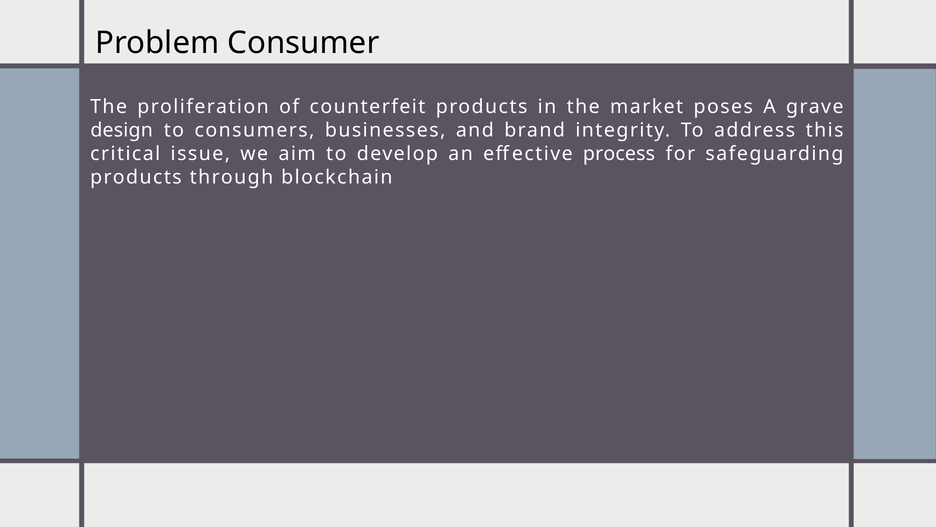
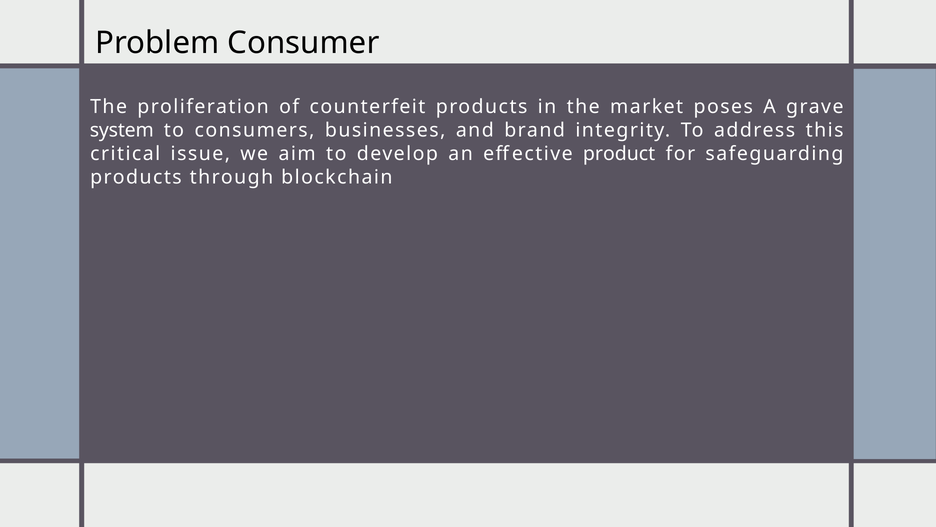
design: design -> system (122, 130)
process: process -> product (619, 154)
